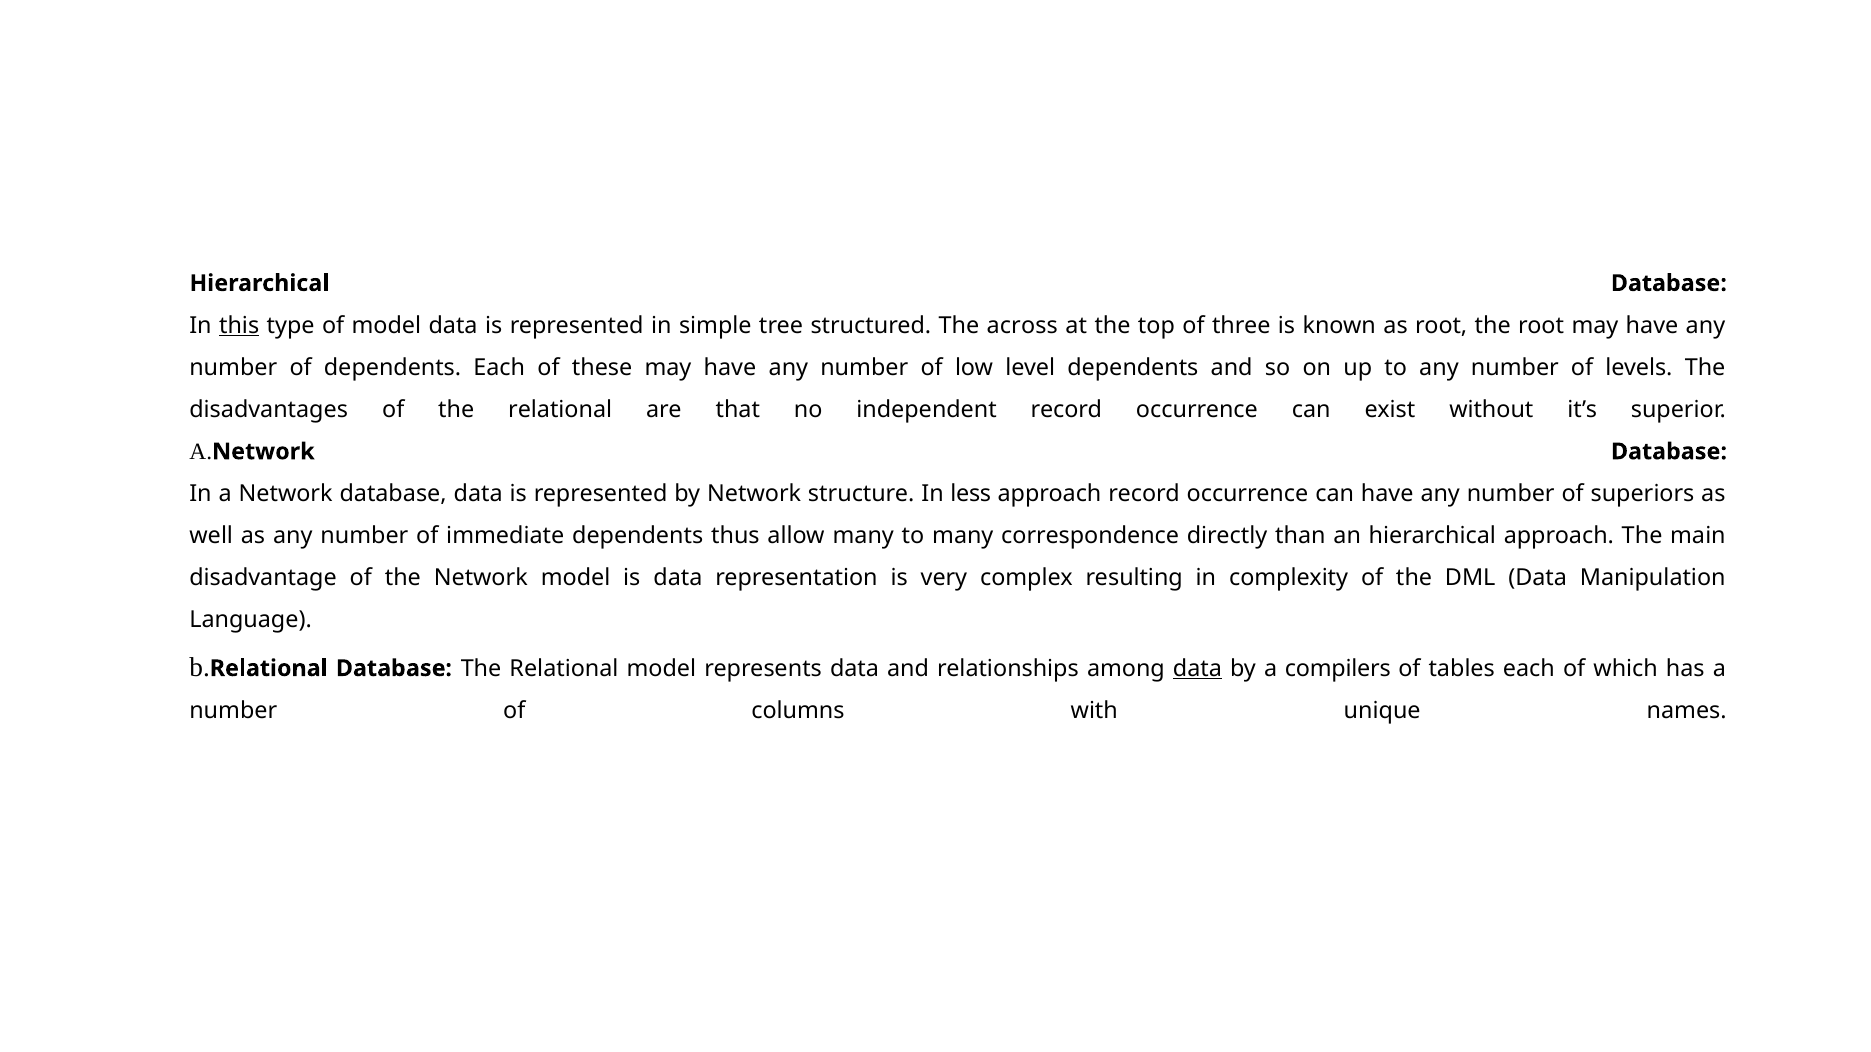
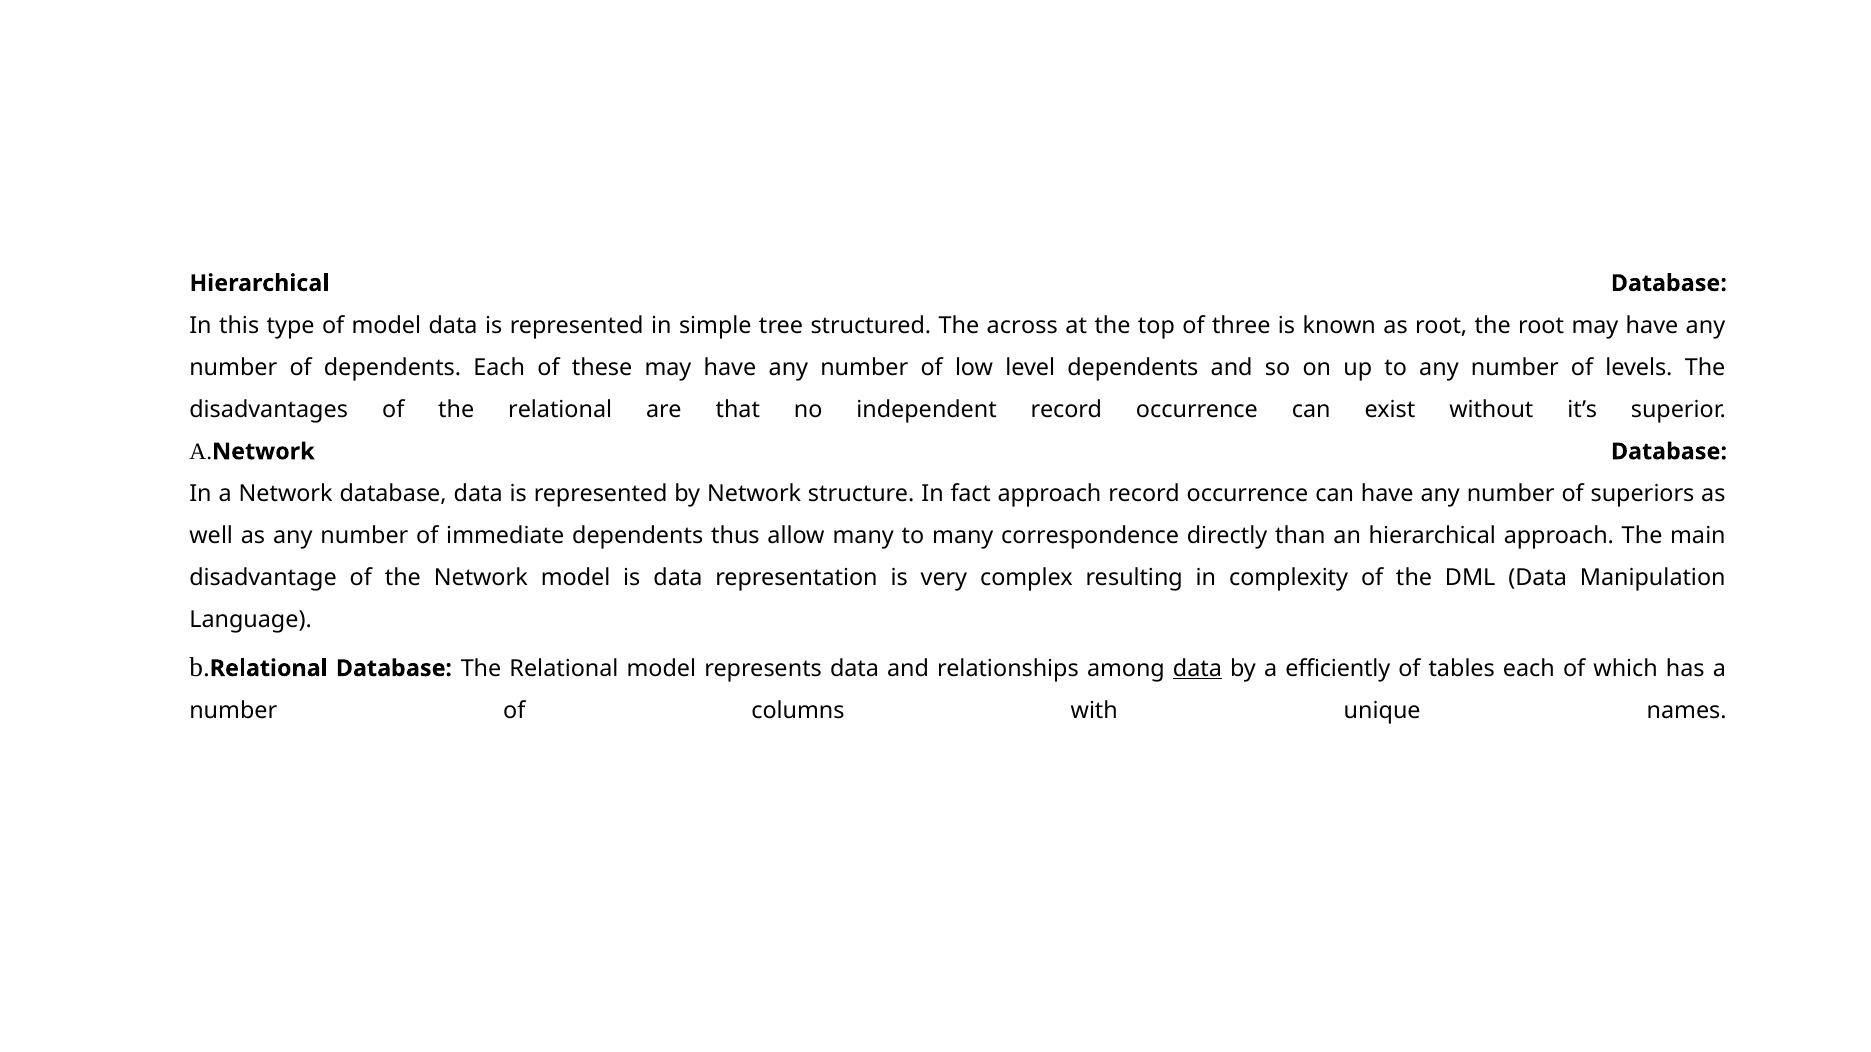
this underline: present -> none (239, 325)
less: less -> fact (971, 494)
compilers: compilers -> efficiently (1338, 669)
